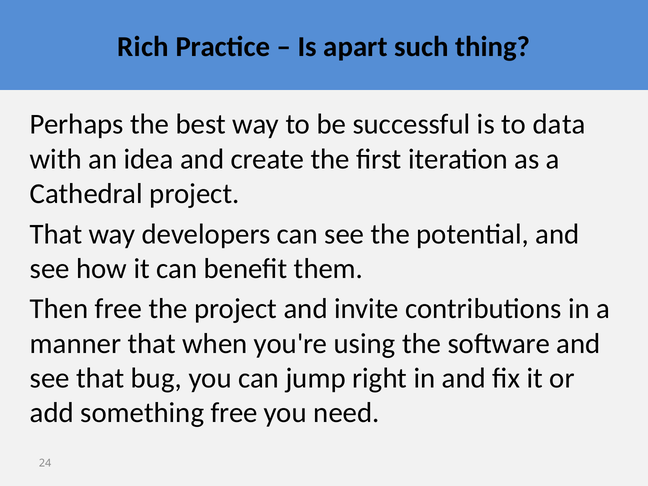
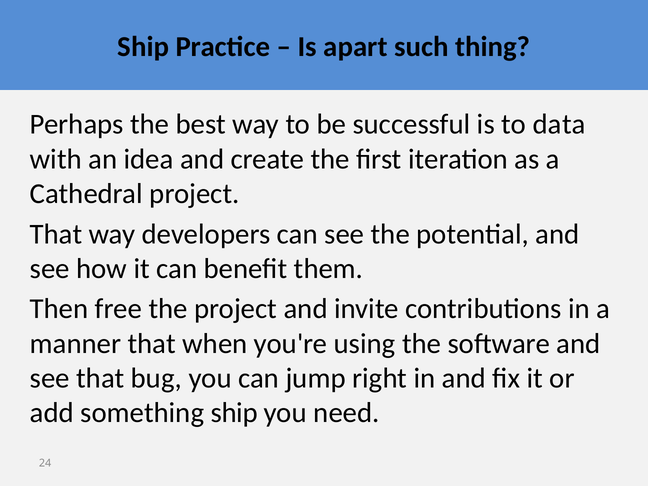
Rich: Rich -> Ship (143, 47)
something free: free -> ship (234, 413)
